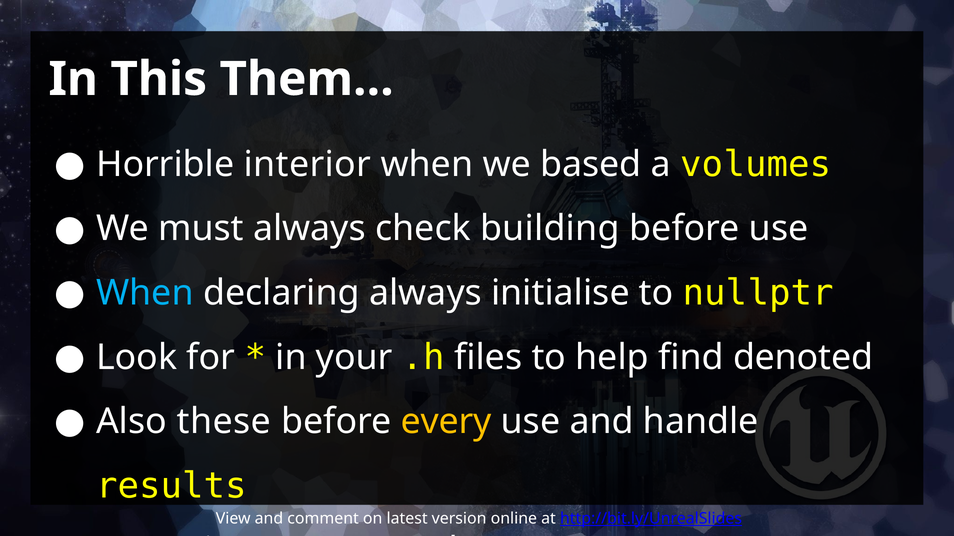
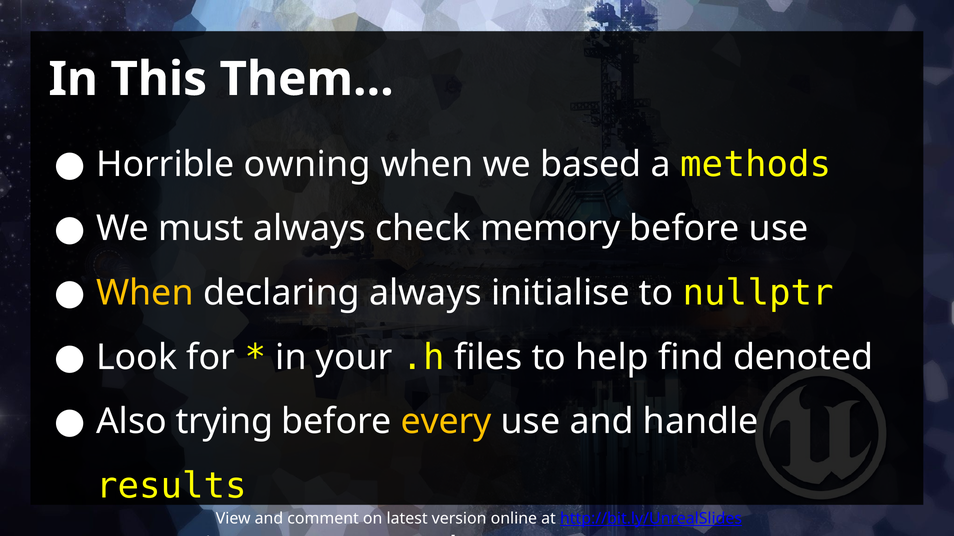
interior: interior -> owning (307, 165)
volumes: volumes -> methods (756, 165)
building: building -> memory (550, 229)
When colour: light blue -> yellow (145, 293)
these: these -> trying (224, 422)
